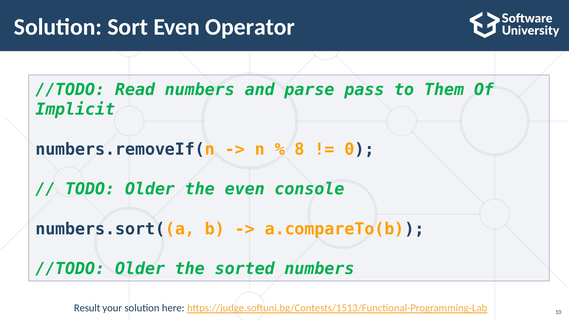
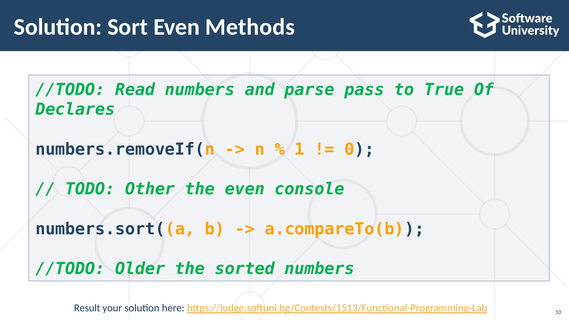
Operator: Operator -> Methods (250, 27)
Them: Them -> True (444, 90)
Implicit: Implicit -> Declares (75, 109)
8: 8 -> 1 (300, 149)
TODO Older: Older -> Other (150, 189)
